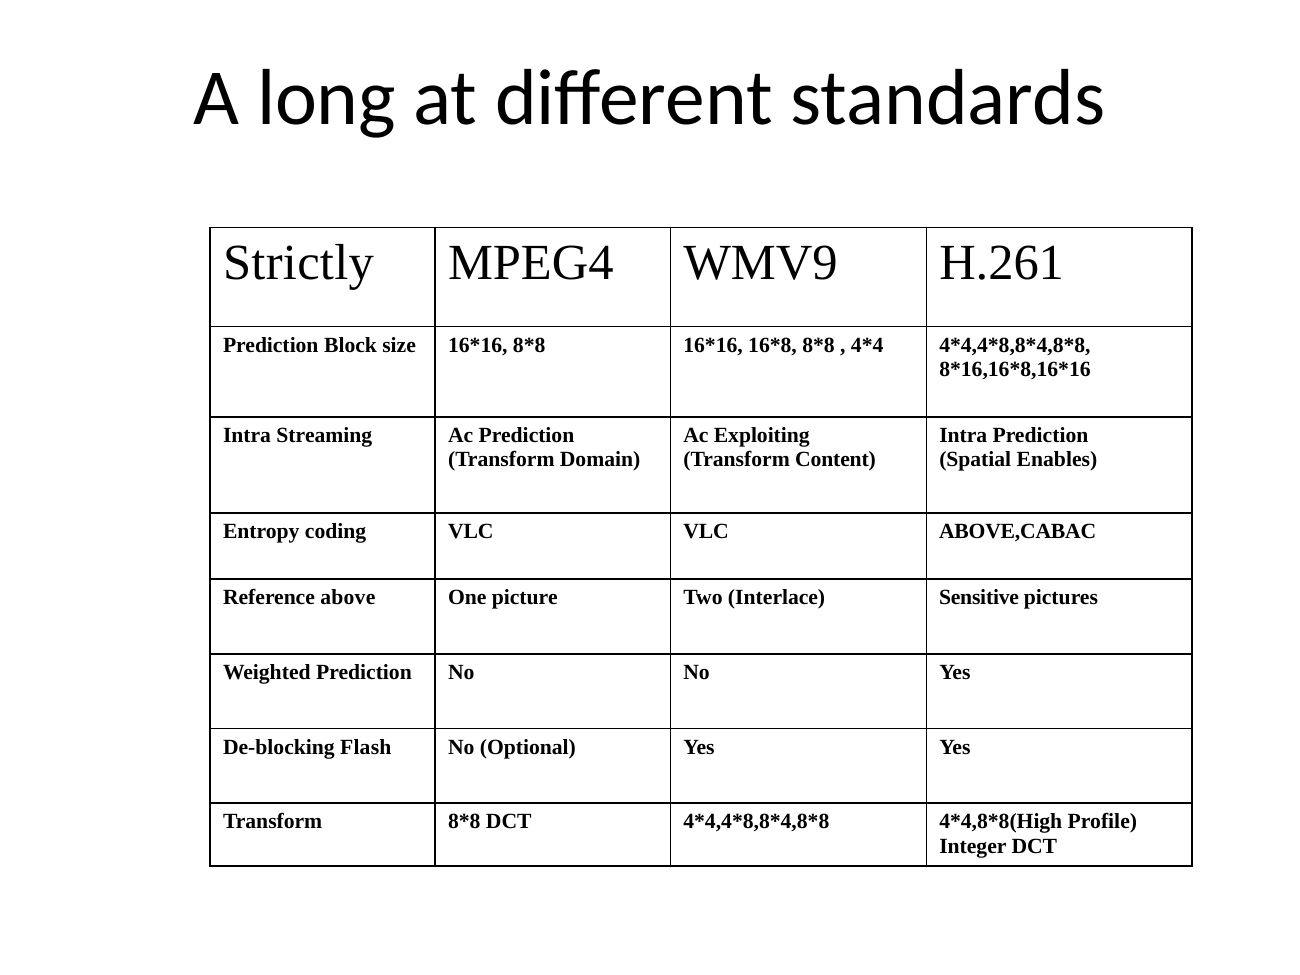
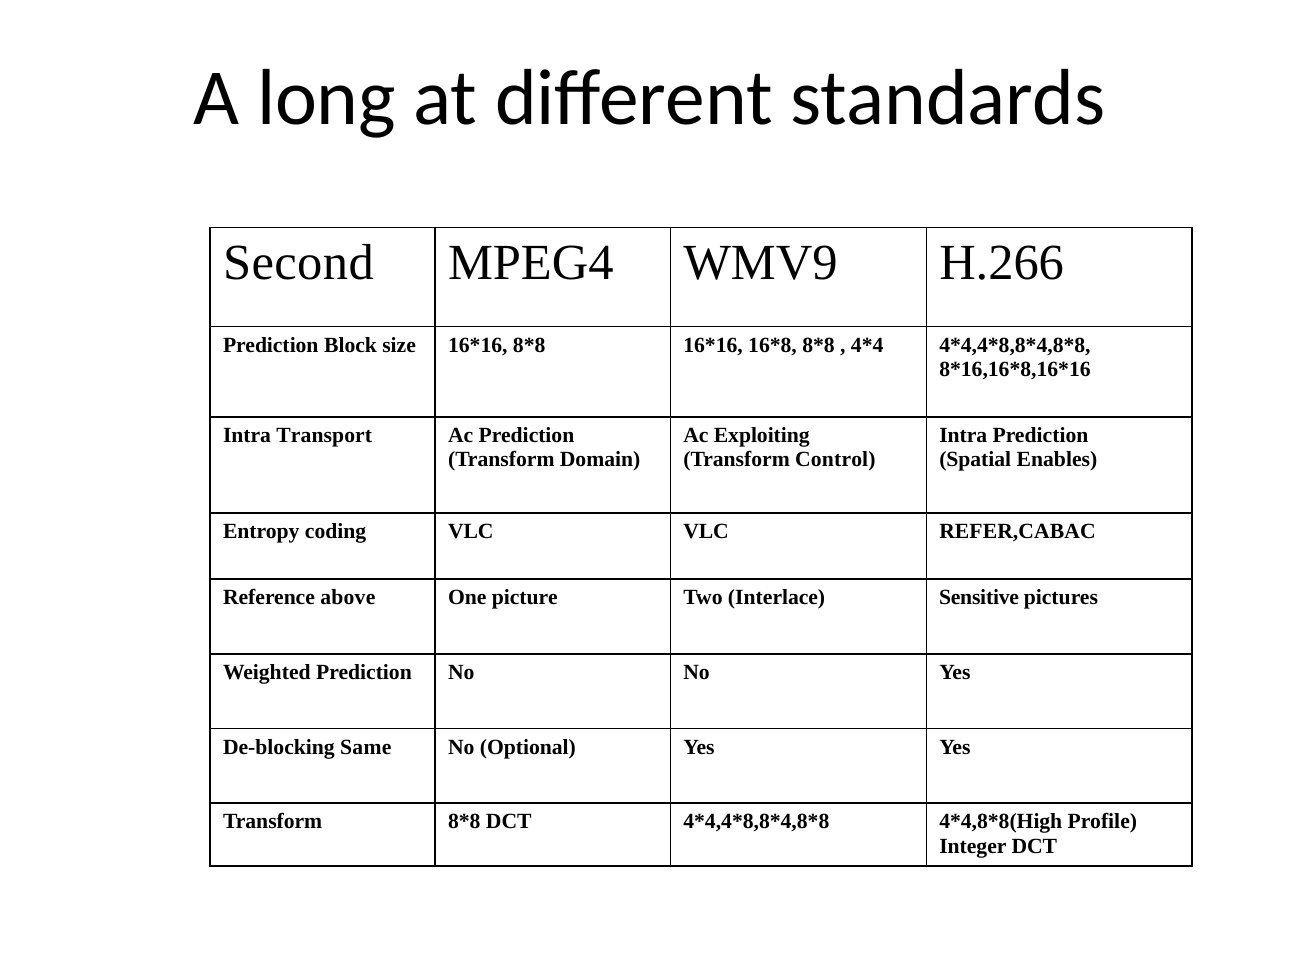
Strictly: Strictly -> Second (298, 262)
H.261: H.261 -> H.266 (1002, 262)
Streaming: Streaming -> Transport (324, 436)
Content: Content -> Control (835, 460)
ABOVE,CABAC: ABOVE,CABAC -> REFER,CABAC (1017, 532)
Flash: Flash -> Same (366, 747)
